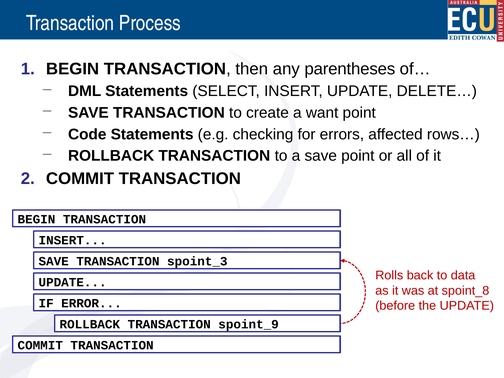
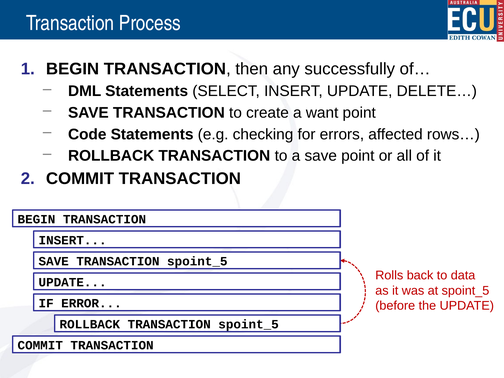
parentheses: parentheses -> successfully (350, 69)
SAVE TRANSACTION spoint_3: spoint_3 -> spoint_5 (197, 261)
at spoint_8: spoint_8 -> spoint_5 (465, 291)
ROLLBACK TRANSACTION spoint_9: spoint_9 -> spoint_5 (249, 324)
